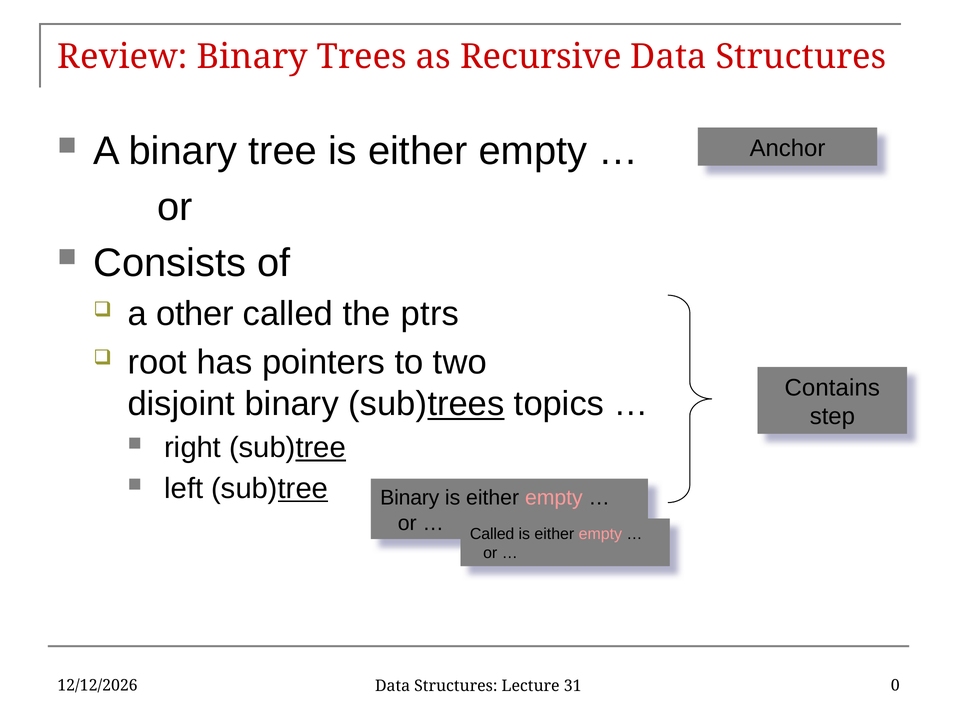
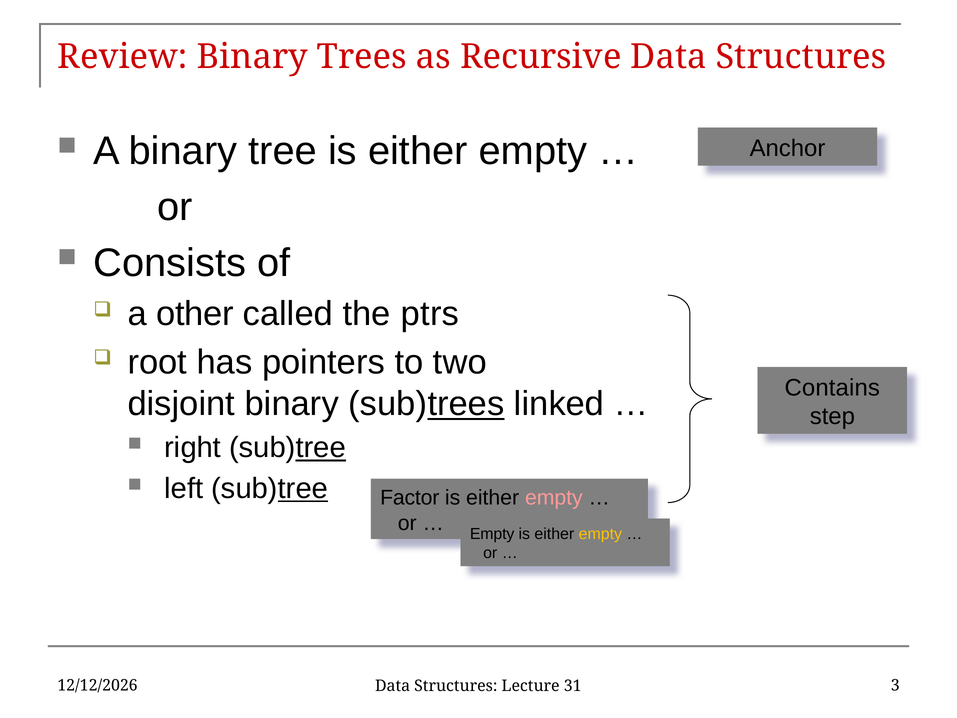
topics: topics -> linked (559, 404)
Binary: Binary -> Factor (410, 497)
Called: Called -> Empty (492, 534)
empty colour: pink -> yellow (600, 534)
0: 0 -> 3 (895, 685)
